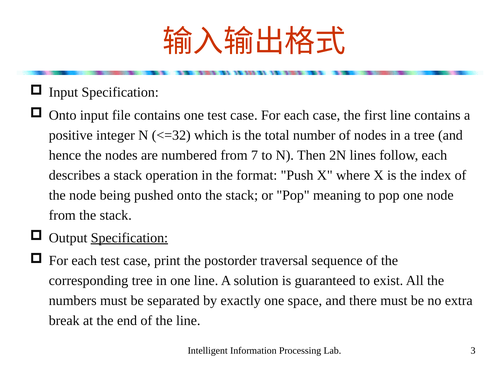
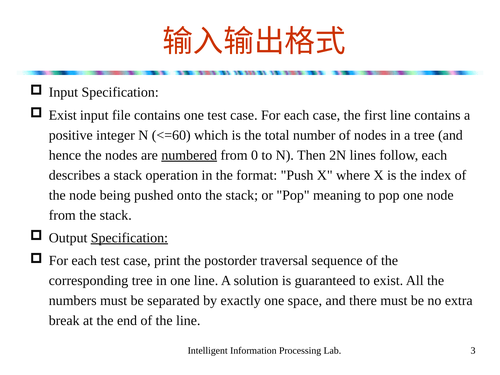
Onto: Onto -> Exist (63, 115)
<=32: <=32 -> <=60 (171, 135)
numbered underline: none -> present (189, 155)
7: 7 -> 0 (254, 155)
